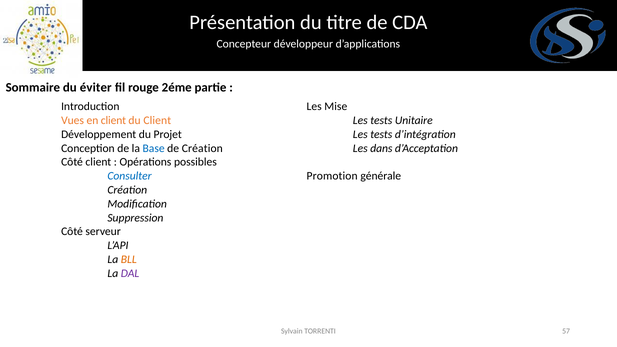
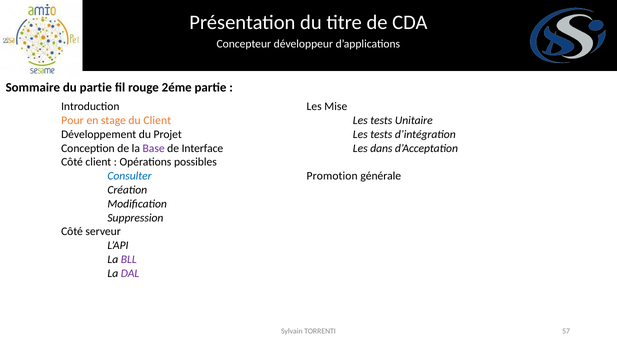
du éviter: éviter -> partie (96, 87)
Vues: Vues -> Pour (72, 121)
en client: client -> stage (113, 121)
Base colour: blue -> purple (154, 148)
de Création: Création -> Interface (202, 148)
BLL colour: orange -> purple (129, 259)
